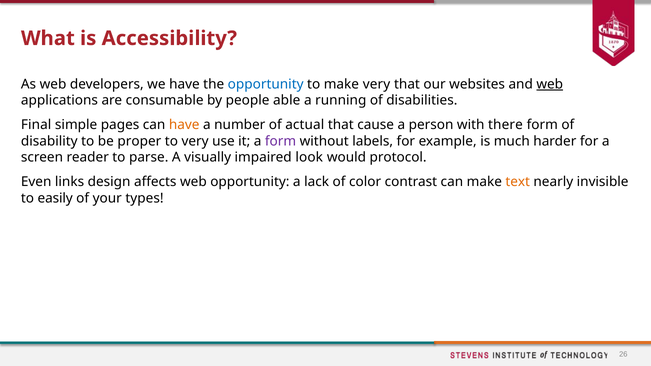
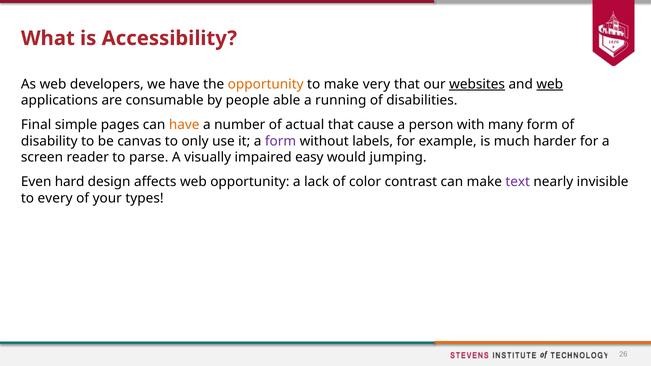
opportunity colour: blue -> orange (266, 84)
websites underline: none -> present (477, 84)
there: there -> many (506, 125)
proper: proper -> canvas (139, 141)
to very: very -> only (195, 141)
look: look -> easy (309, 158)
protocol: protocol -> jumping (398, 158)
links: links -> hard (70, 182)
text colour: orange -> purple (518, 182)
easily: easily -> every (55, 198)
